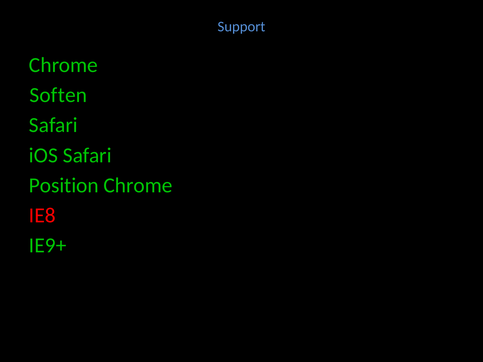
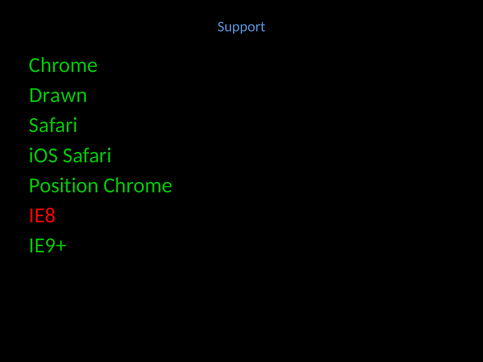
Soften: Soften -> Drawn (58, 95)
